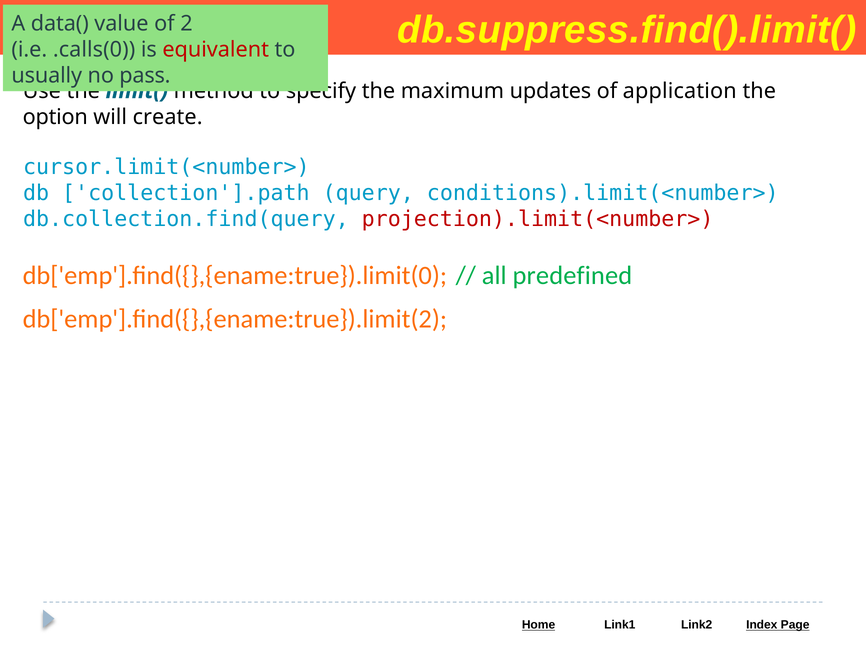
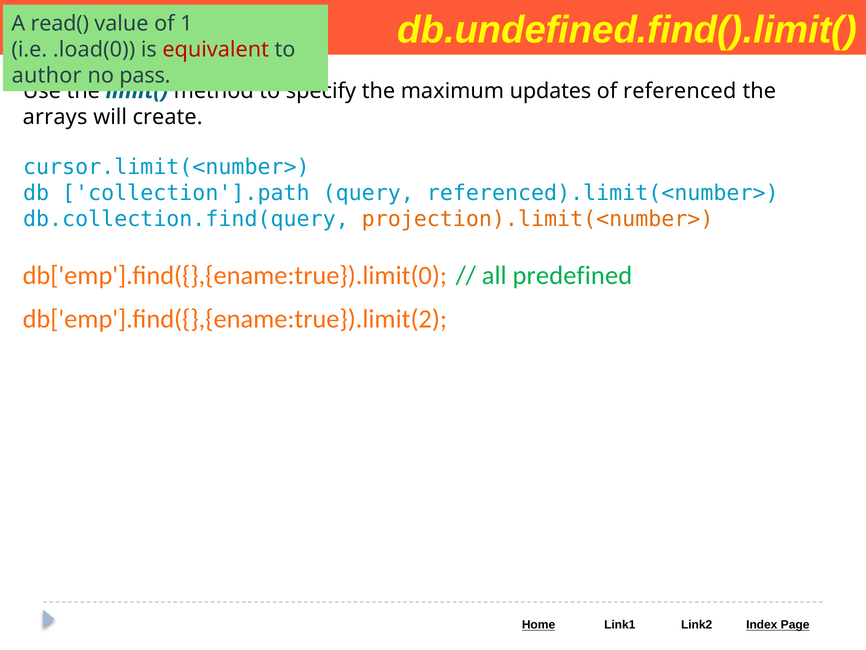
db.suppress.find().limit(: db.suppress.find().limit( -> db.undefined.find().limit( (627, 30)
data(: data( -> read( (60, 23)
2: 2 -> 1 (187, 23)
.calls(0: .calls(0 -> .load(0 (94, 49)
usually: usually -> author (47, 75)
application: application -> referenced (680, 91)
option: option -> arrays (55, 117)
conditions).limit(<number>: conditions).limit(<number> -> referenced).limit(<number> (603, 193)
projection).limit(<number> colour: red -> orange (538, 219)
